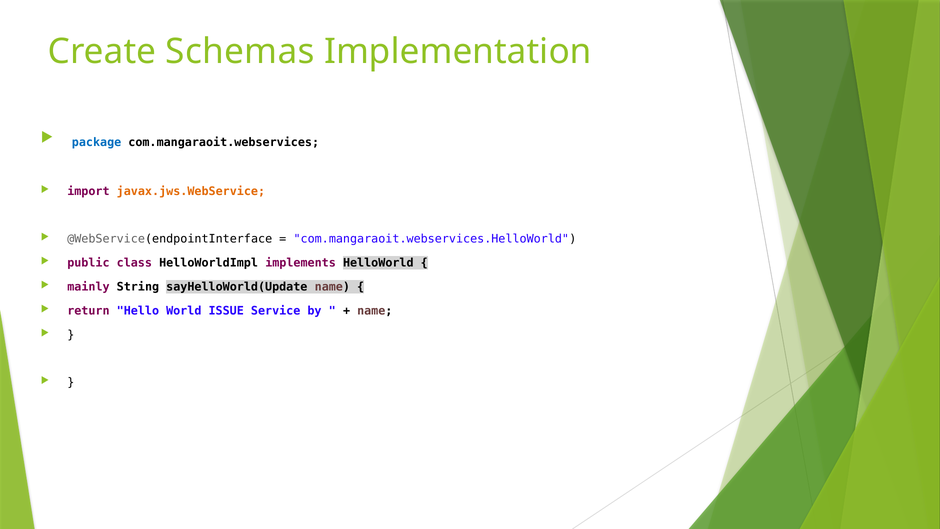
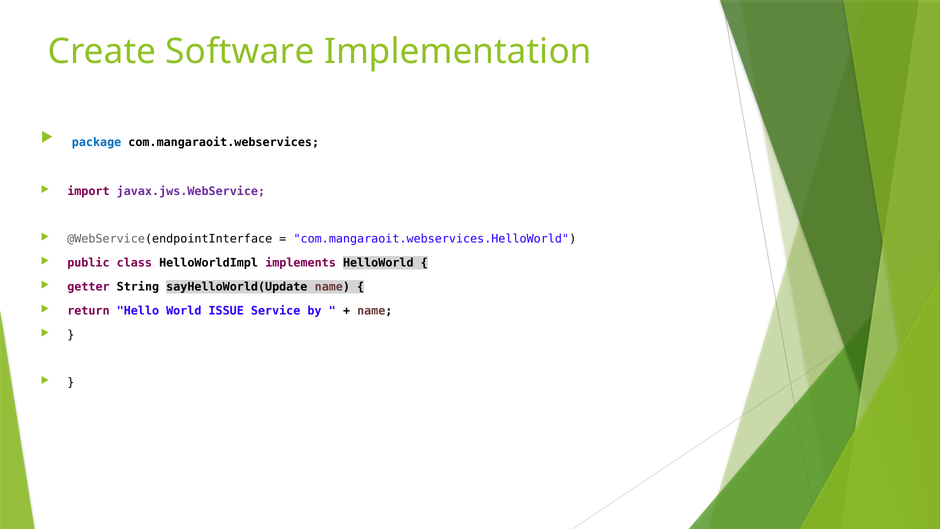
Schemas: Schemas -> Software (240, 52)
javax.jws.WebService colour: orange -> purple (191, 191)
mainly: mainly -> getter (88, 287)
